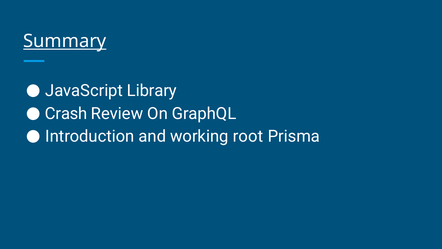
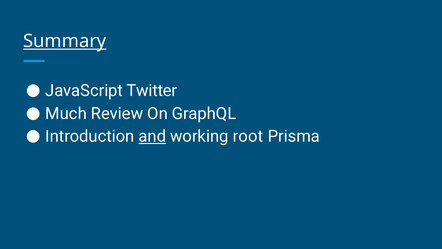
Library: Library -> Twitter (152, 91)
Crash: Crash -> Much (66, 113)
and underline: none -> present (152, 136)
